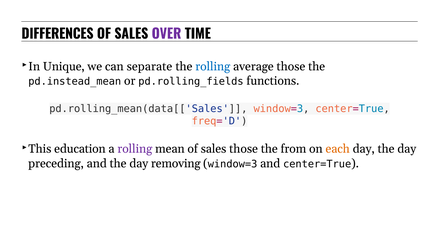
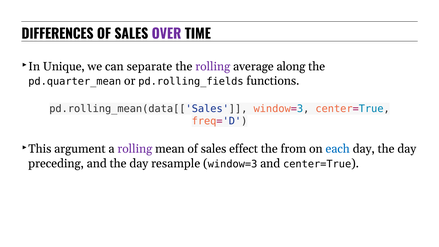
rolling colour: blue -> purple (213, 66)
average those: those -> along (291, 66)
pd.instead_mean: pd.instead_mean -> pd.quarter_mean (75, 81)
education: education -> argument (80, 149)
sales those: those -> effect (244, 149)
each colour: orange -> blue (338, 149)
removing: removing -> resample (176, 163)
